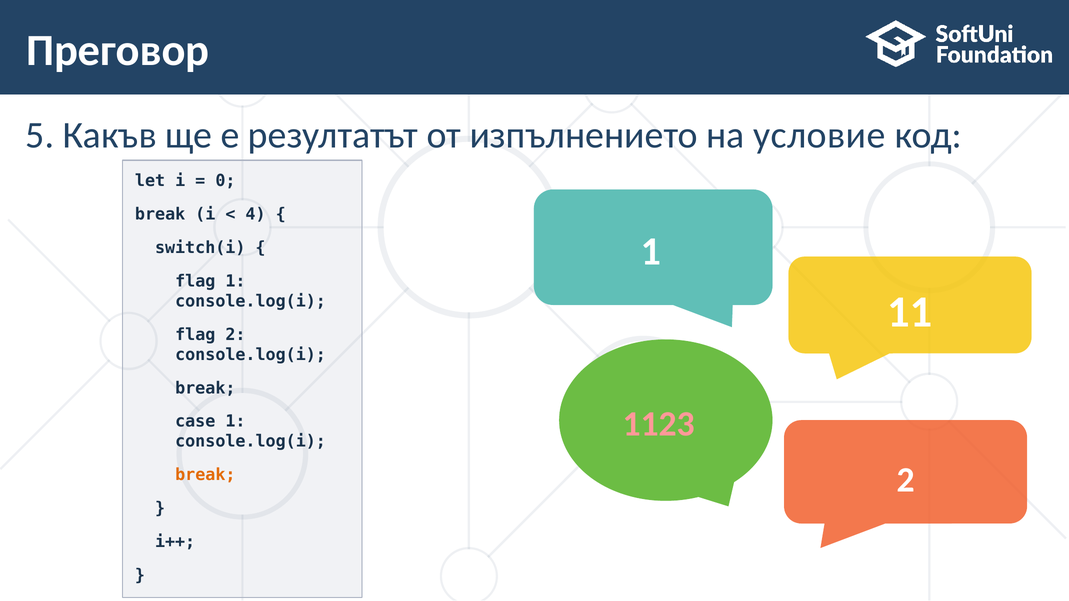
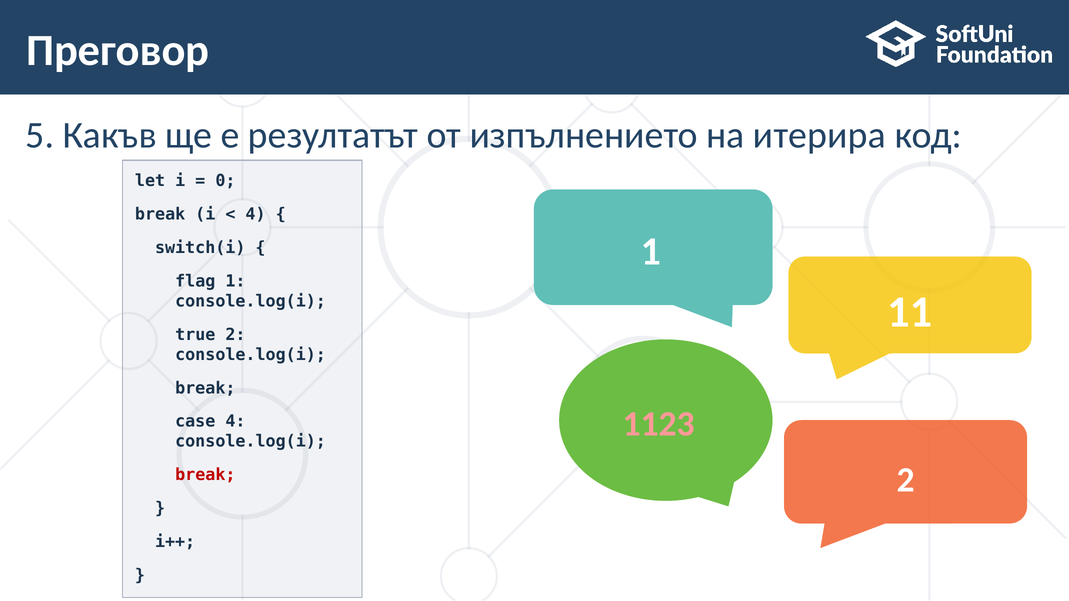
условие: условие -> итерира (820, 135)
flag: flag -> true (195, 335)
case 1: 1 -> 4 (235, 422)
break colour: orange -> red (205, 475)
